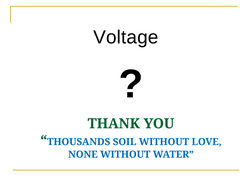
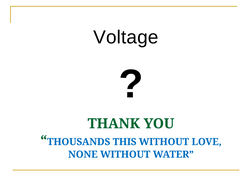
SOIL: SOIL -> THIS (125, 142)
